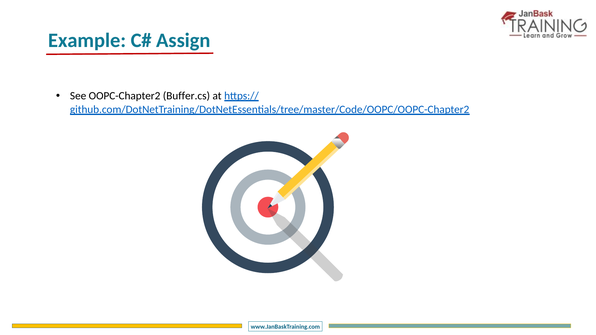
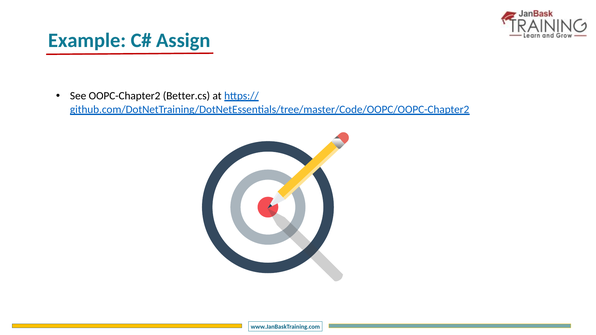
Buffer.cs: Buffer.cs -> Better.cs (186, 96)
